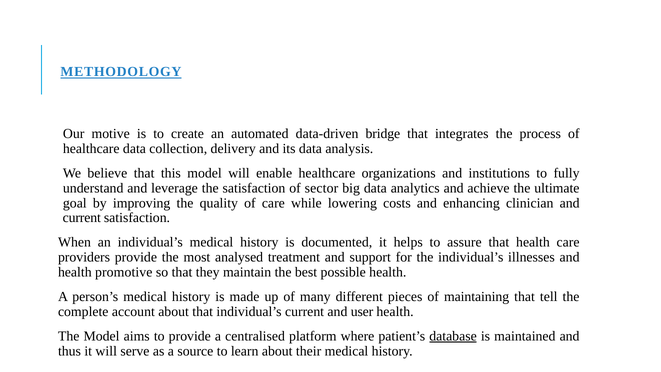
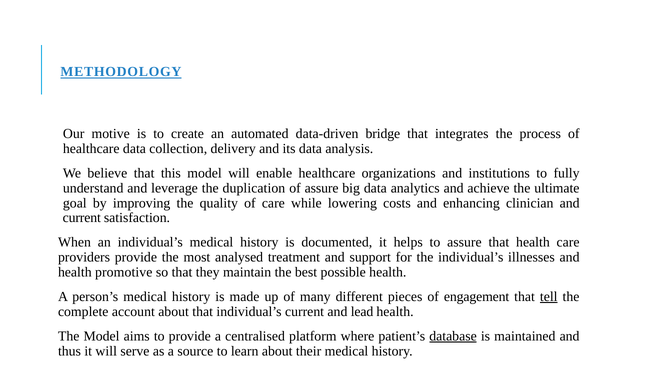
the satisfaction: satisfaction -> duplication (254, 188)
of sector: sector -> assure (322, 188)
maintaining: maintaining -> engagement (477, 297)
tell underline: none -> present (549, 297)
user: user -> lead (362, 311)
